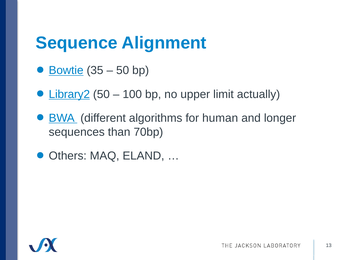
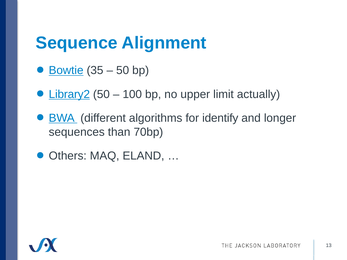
human: human -> identify (220, 118)
